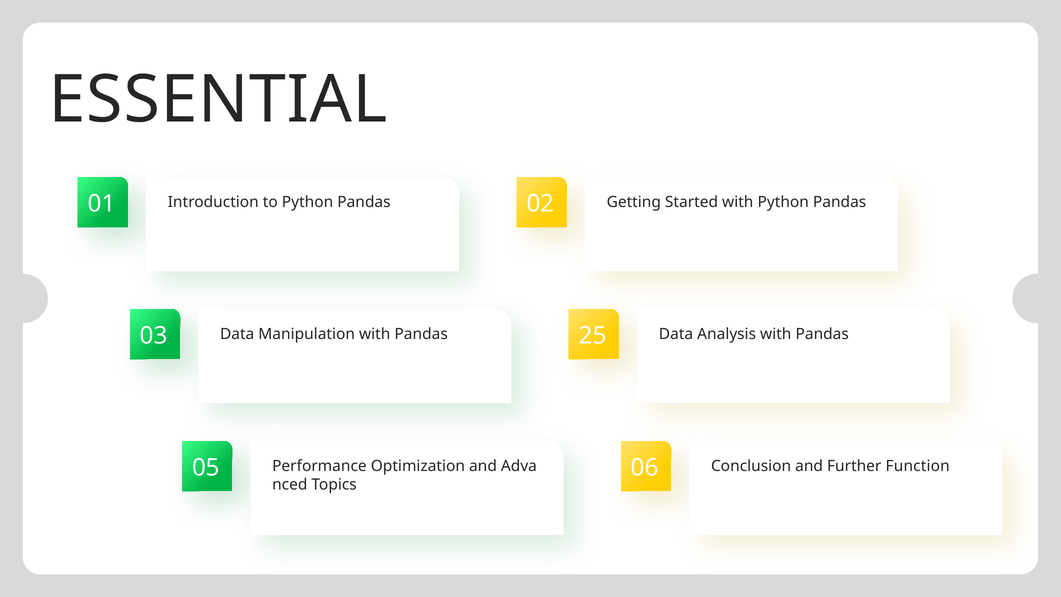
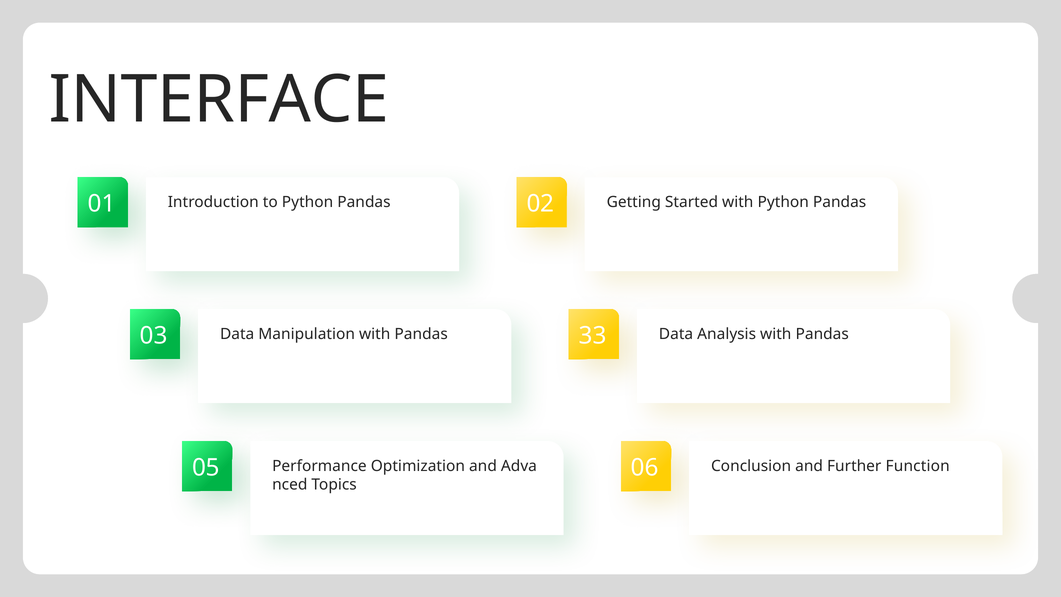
ESSENTIAL: ESSENTIAL -> INTERFACE (219, 100)
25: 25 -> 33 (593, 336)
